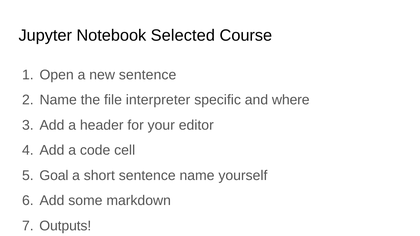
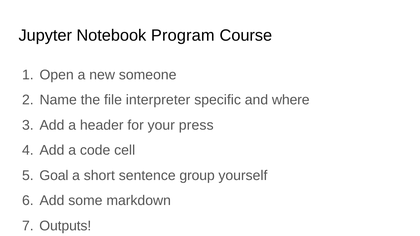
Selected: Selected -> Program (183, 36)
new sentence: sentence -> someone (148, 75)
editor: editor -> press (196, 125)
sentence name: name -> group (197, 176)
